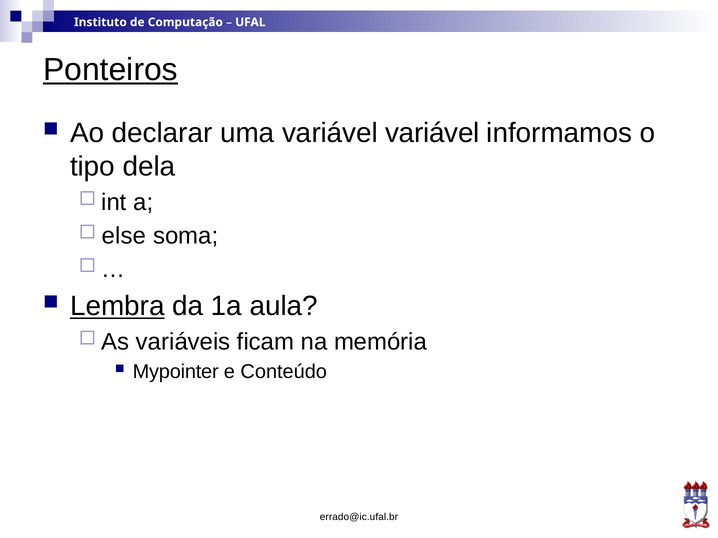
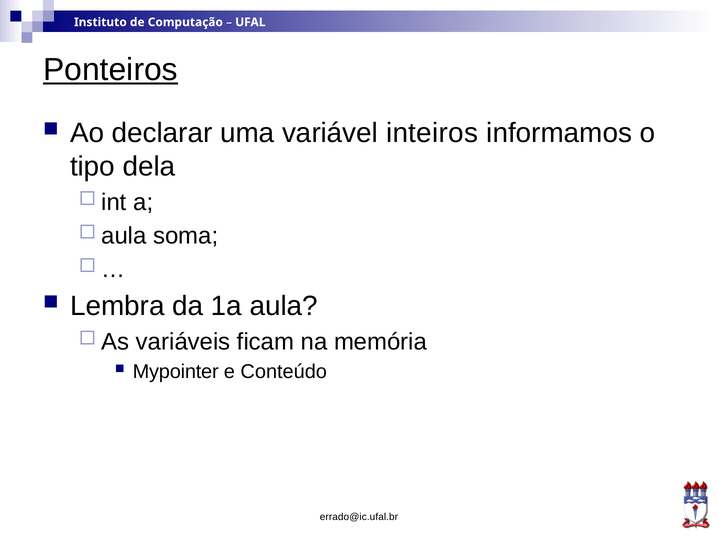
variável variável: variável -> inteiros (432, 133)
else: else -> aula (124, 236)
Lembra underline: present -> none (117, 306)
